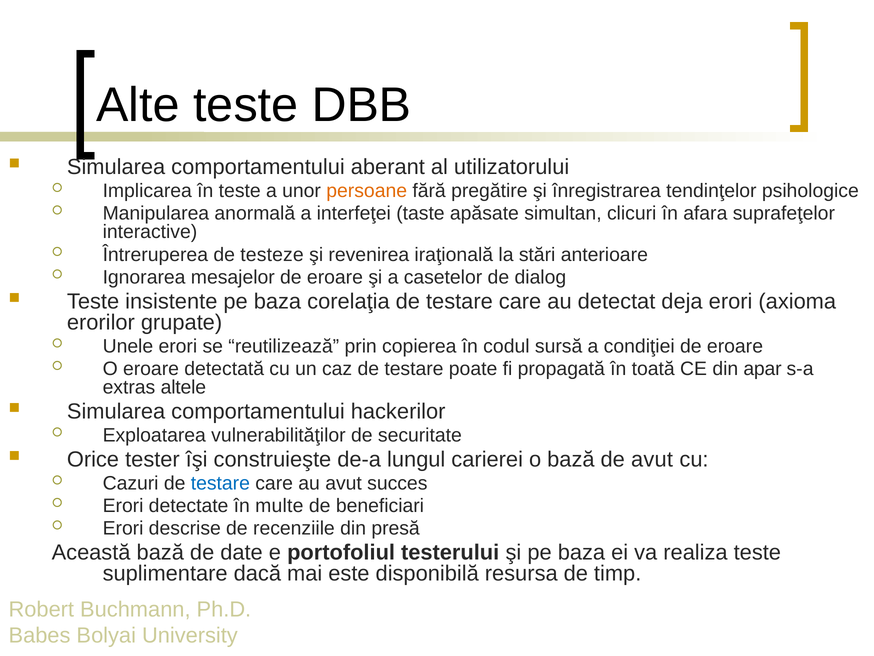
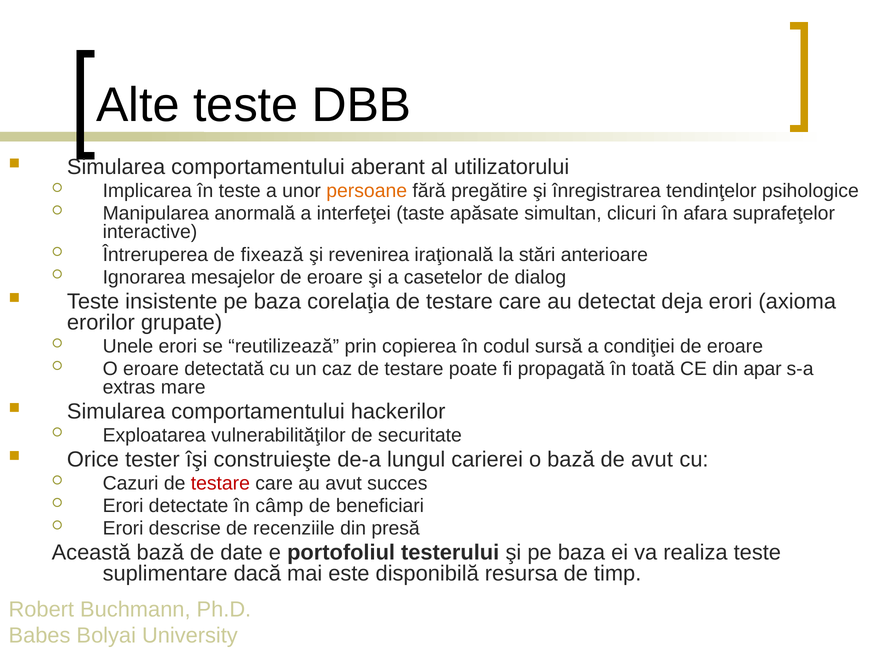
testeze: testeze -> fixează (272, 254)
altele: altele -> mare (183, 387)
testare colour: blue -> red (220, 483)
multe: multe -> câmp (279, 505)
